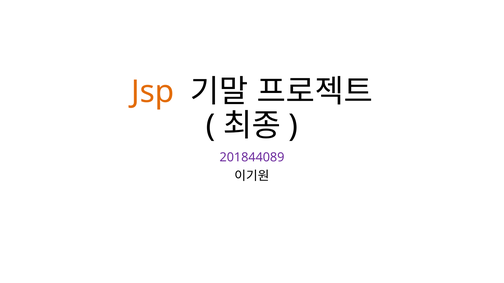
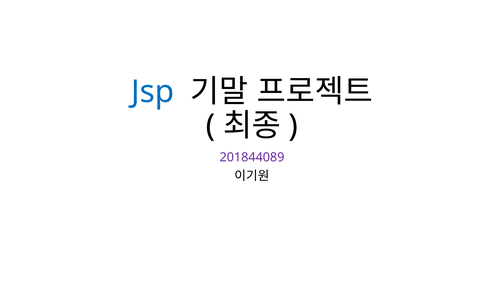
Jsp colour: orange -> blue (153, 92)
